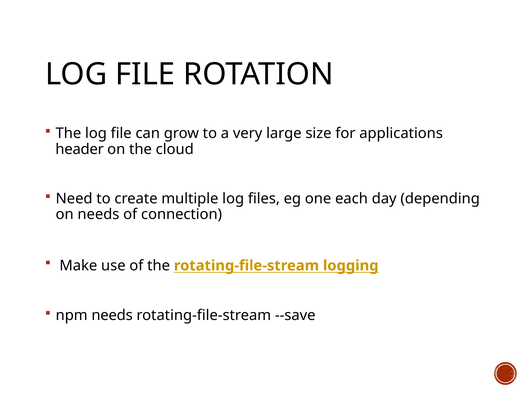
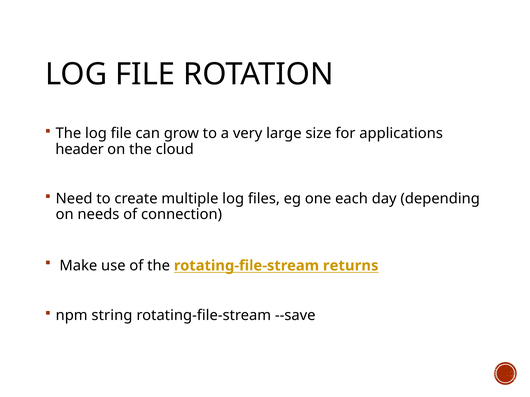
logging: logging -> returns (351, 266)
npm needs: needs -> string (112, 316)
